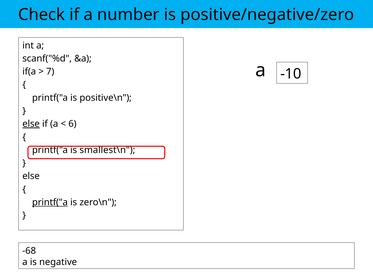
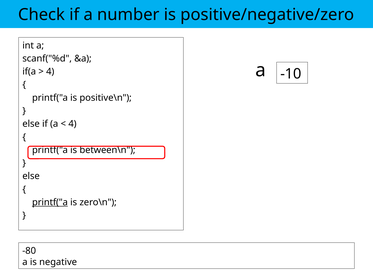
7: 7 -> 4 (50, 72)
else underline: present -> none (31, 124)
6: 6 -> 4 (72, 124)
smallest\n: smallest\n -> between\n (107, 150)
-68: -68 -> -80 (29, 251)
